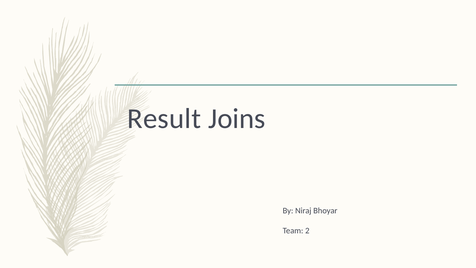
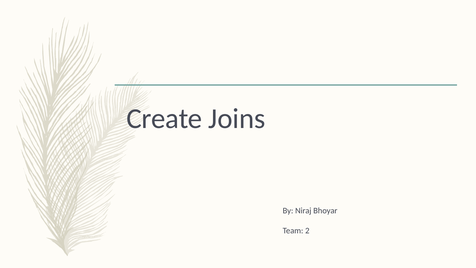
Result: Result -> Create (164, 118)
